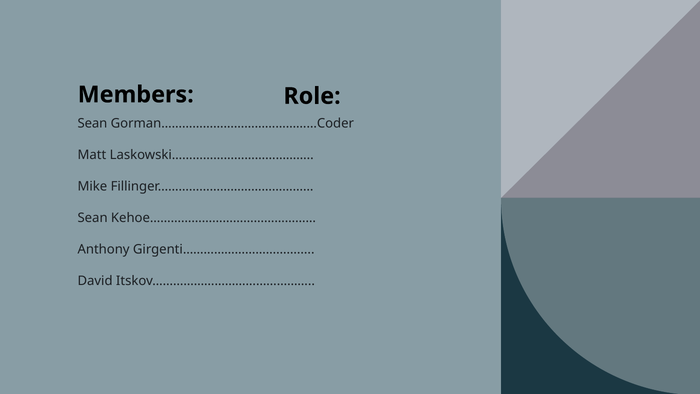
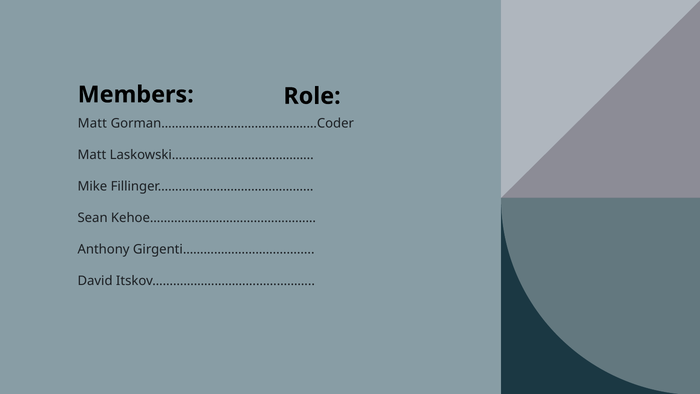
Sean: Sean -> Matt (92, 123)
